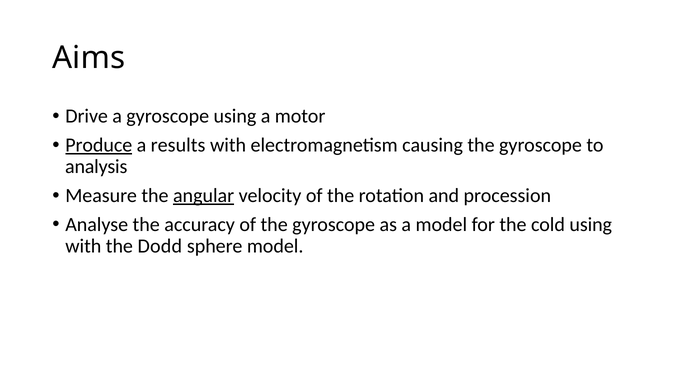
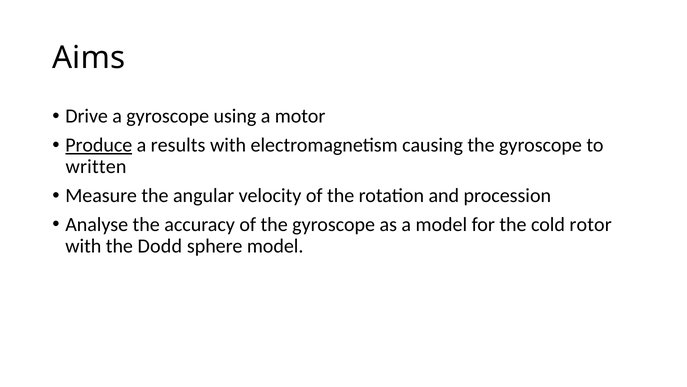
analysis: analysis -> written (96, 167)
angular underline: present -> none (204, 195)
cold using: using -> rotor (591, 224)
